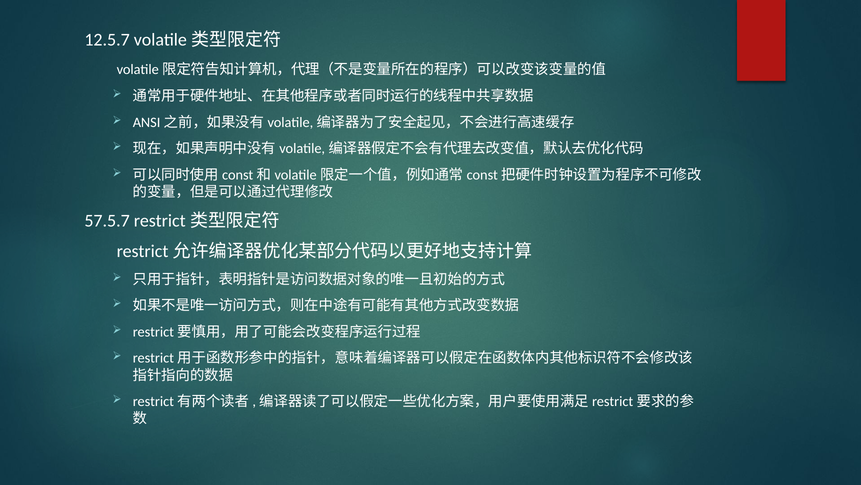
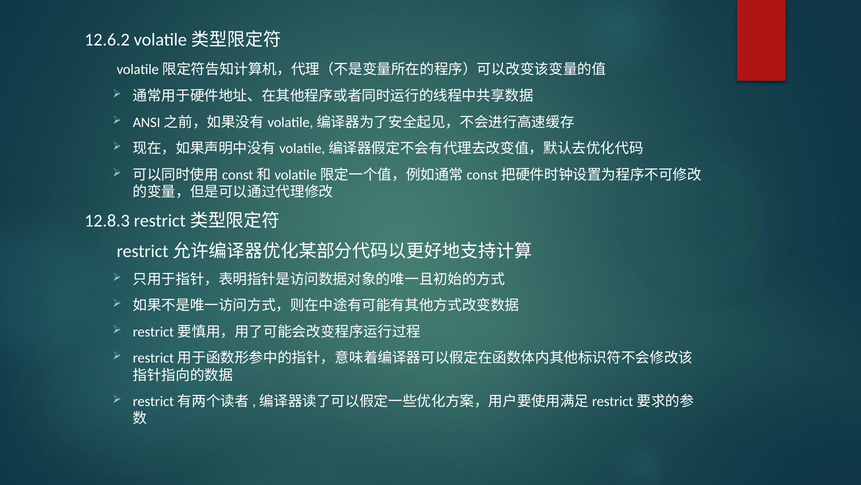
12.5.7: 12.5.7 -> 12.6.2 (107, 40)
57.5.7: 57.5.7 -> 12.8.3 (107, 220)
